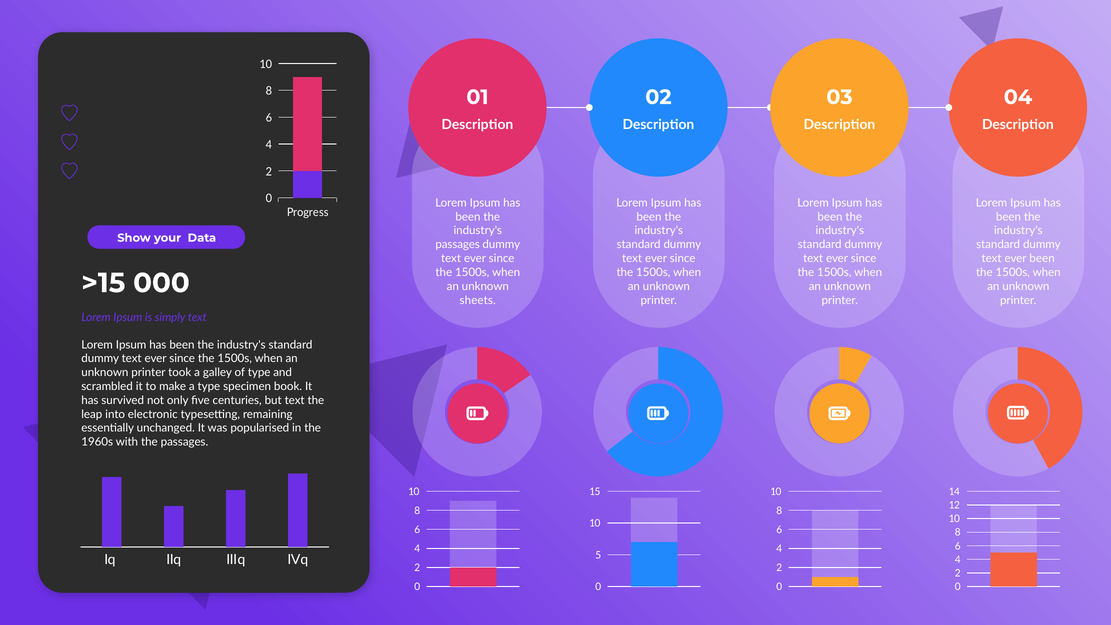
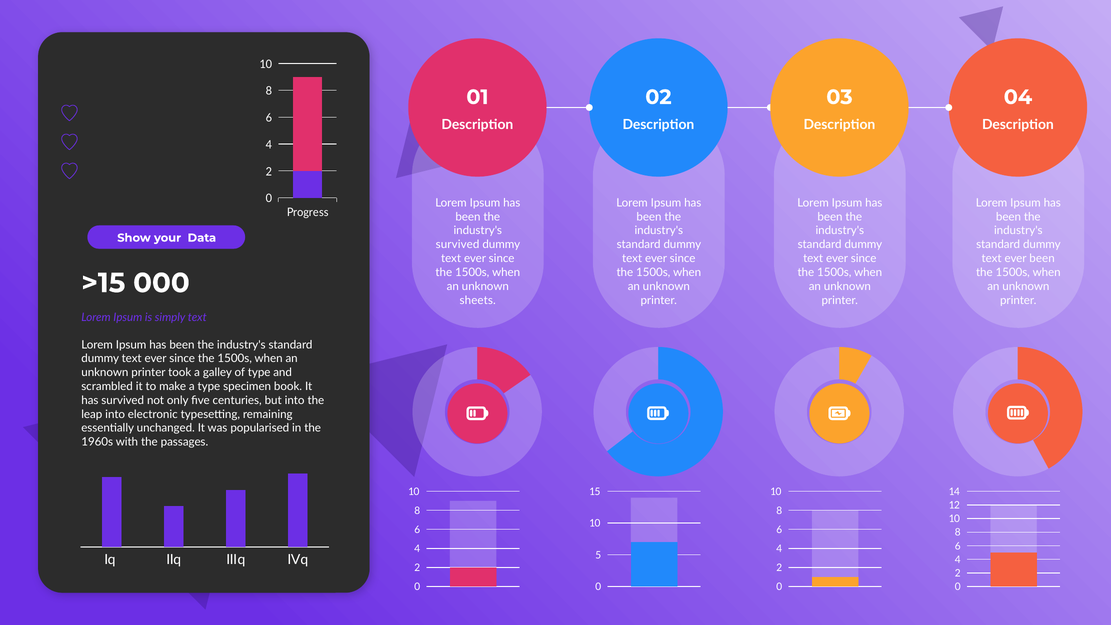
passages: passages -> survived (458, 245)
but text: text -> into (295, 400)
